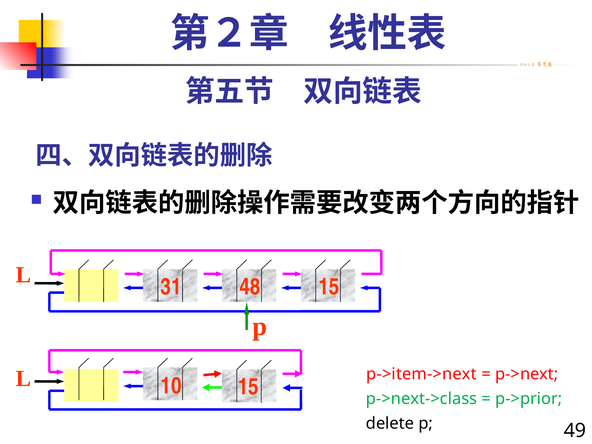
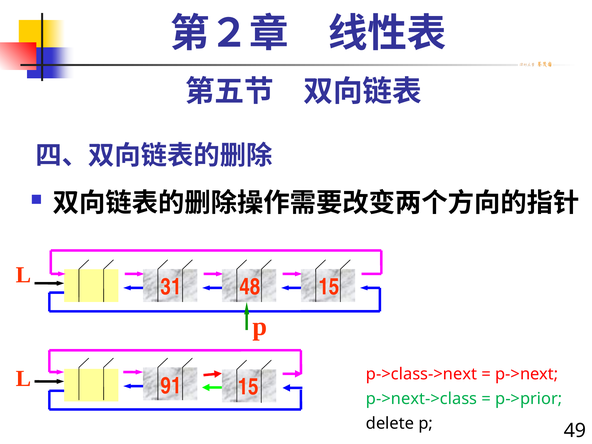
10: 10 -> 91 (171, 386)
p->item->next: p->item->next -> p->class->next (422, 374)
